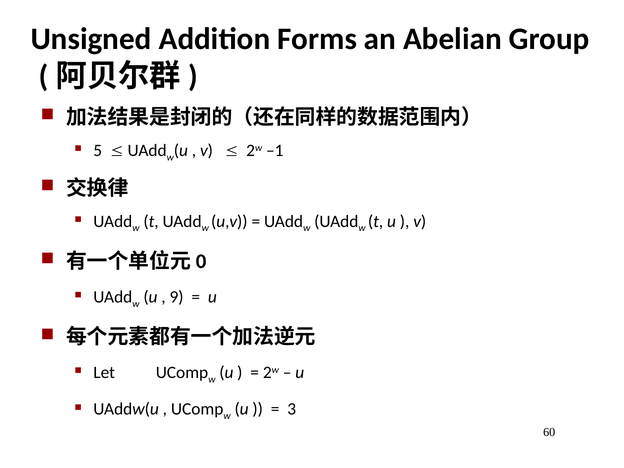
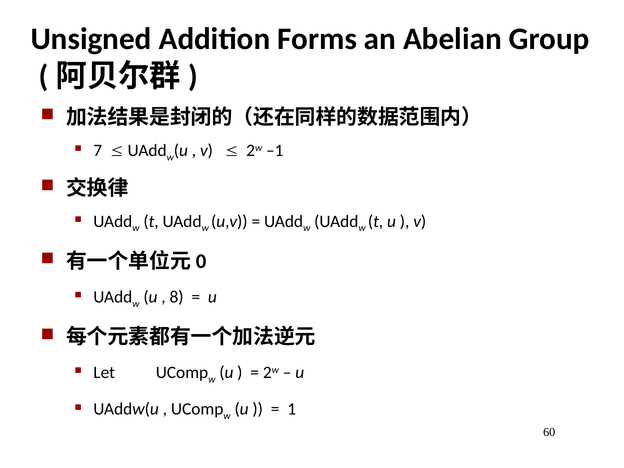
5: 5 -> 7 (98, 151)
9: 9 -> 8 (177, 297)
3: 3 -> 1 (292, 409)
